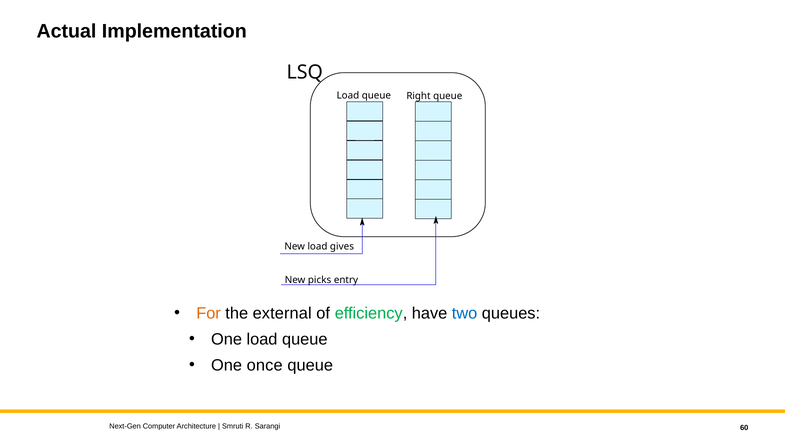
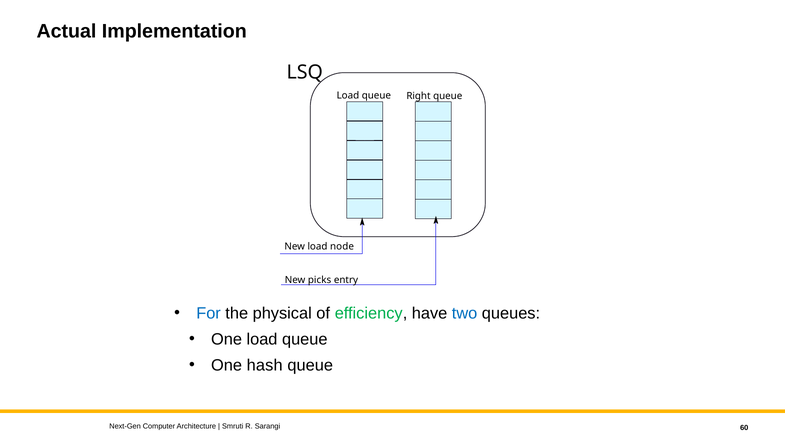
gives: gives -> node (342, 247)
For colour: orange -> blue (209, 314)
external: external -> physical (282, 314)
once: once -> hash (265, 366)
